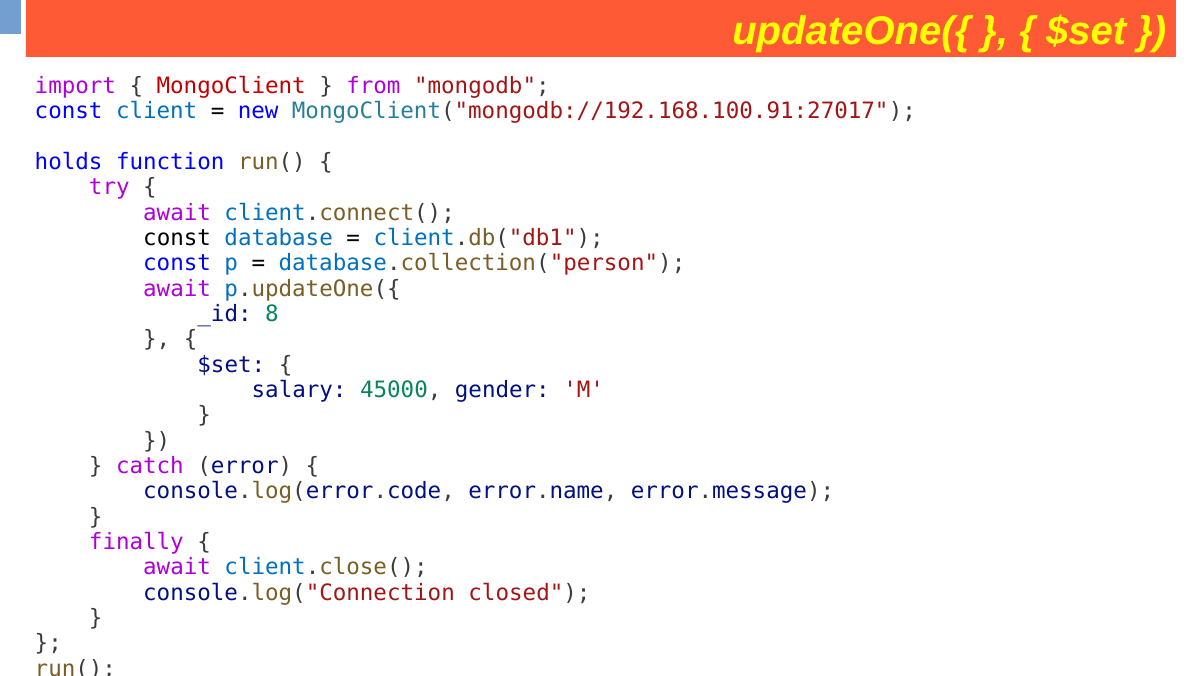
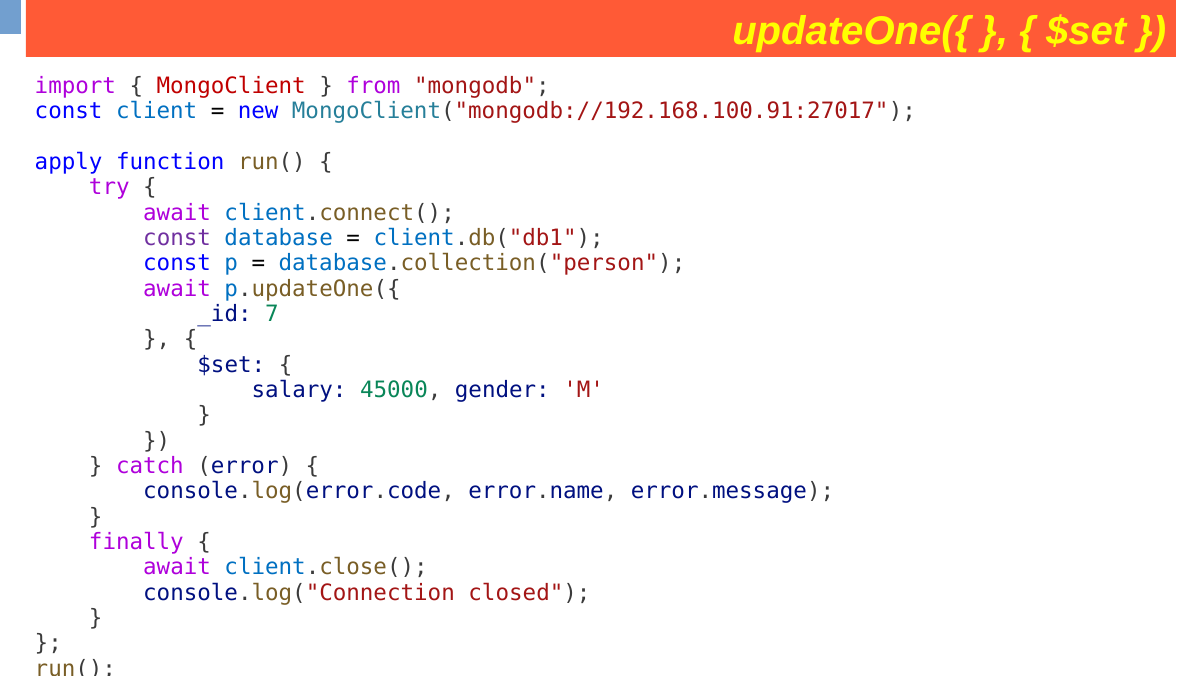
holds: holds -> apply (69, 162)
const colour: black -> purple (177, 238)
8: 8 -> 7 (272, 314)
